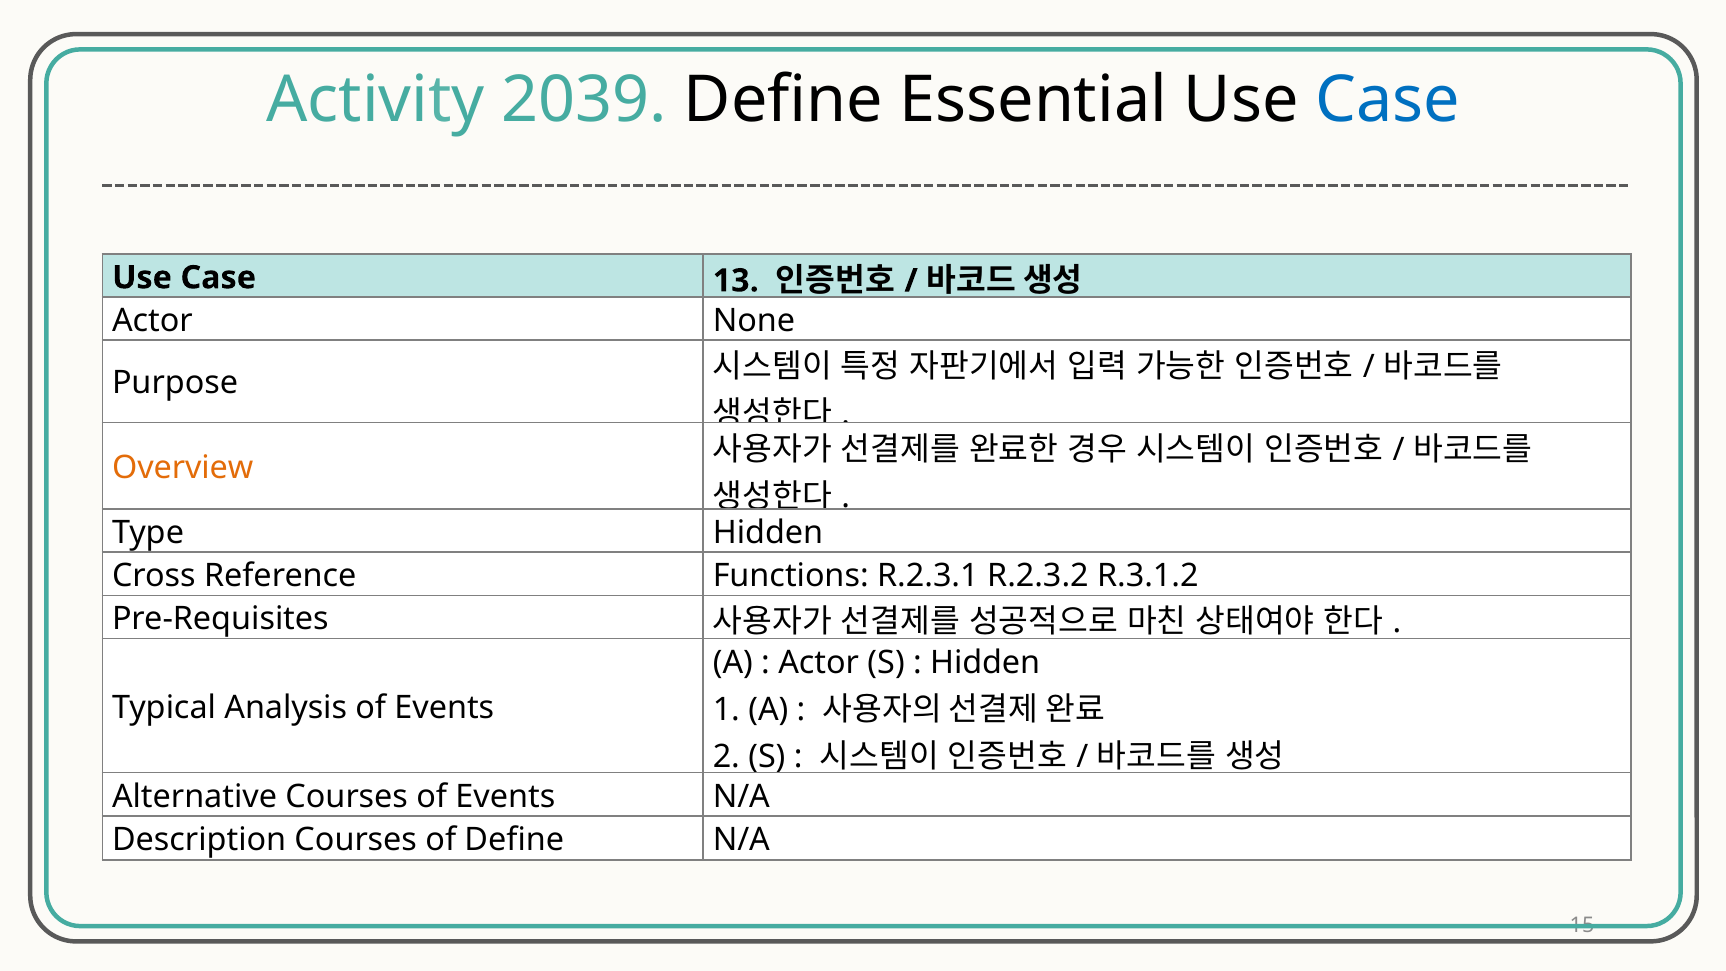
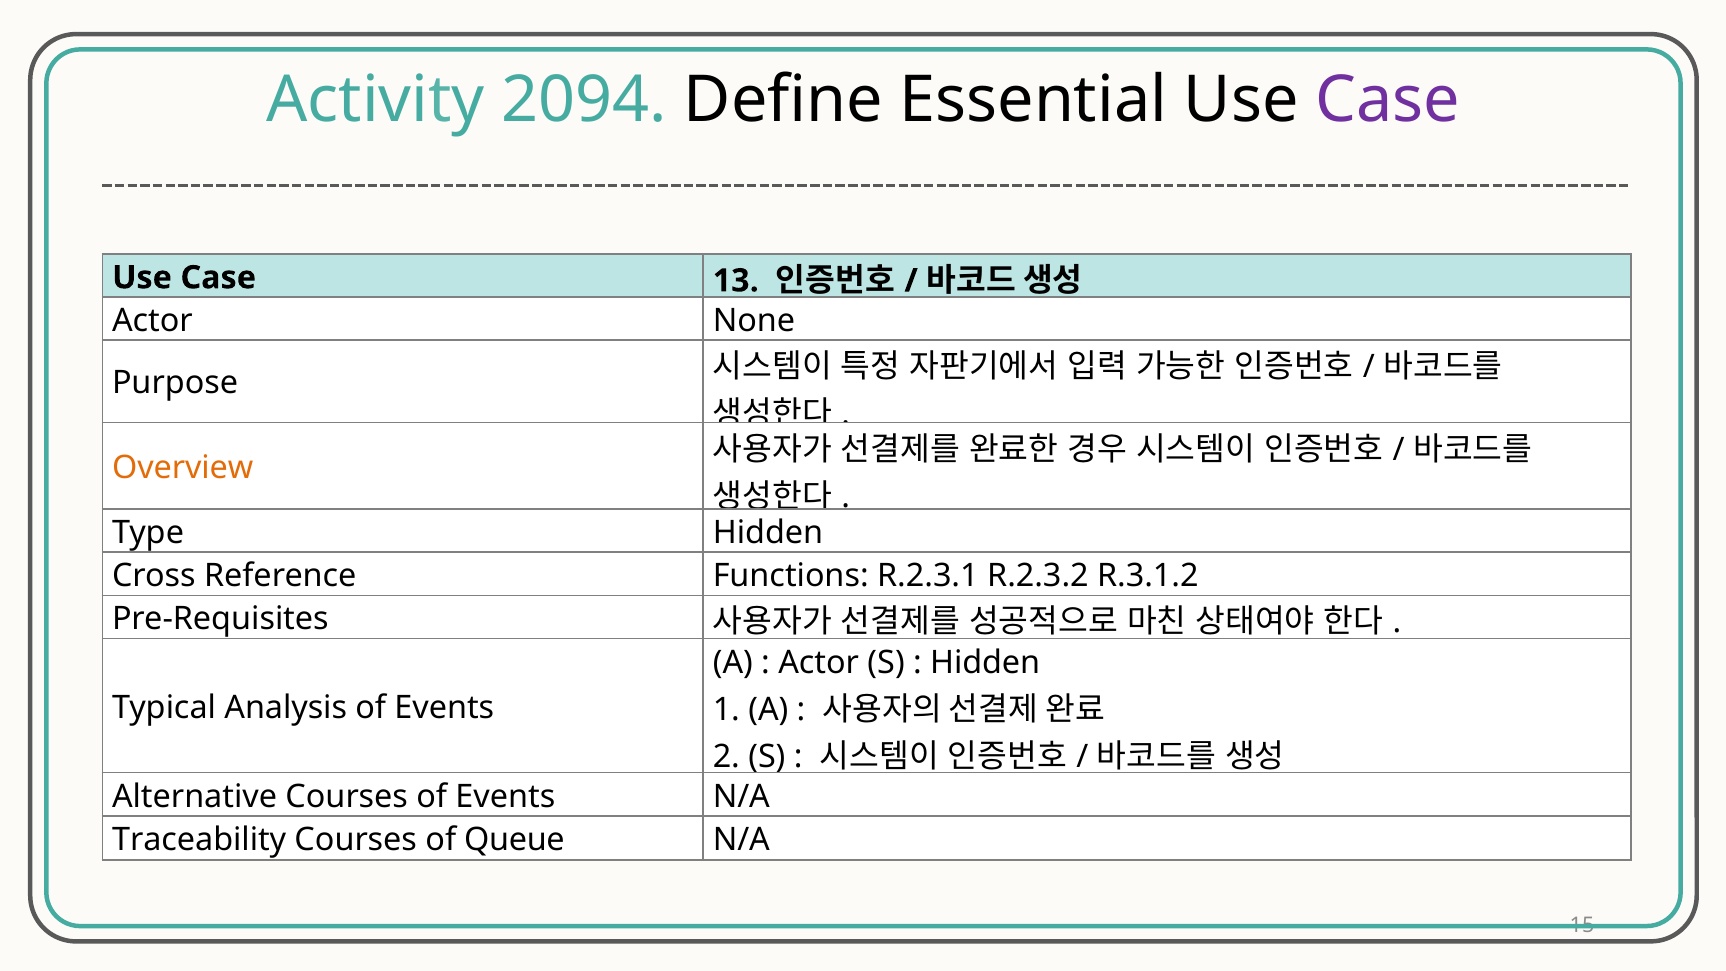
2039: 2039 -> 2094 (584, 100)
Case colour: blue -> purple (1388, 100)
Description: Description -> Traceability (199, 840)
of Define: Define -> Queue (514, 840)
